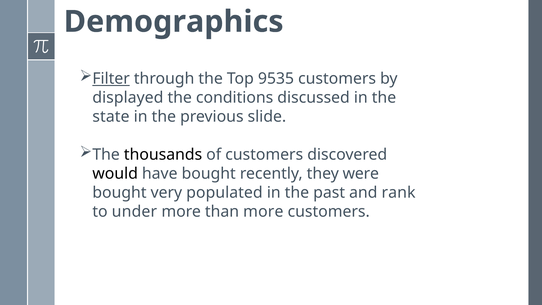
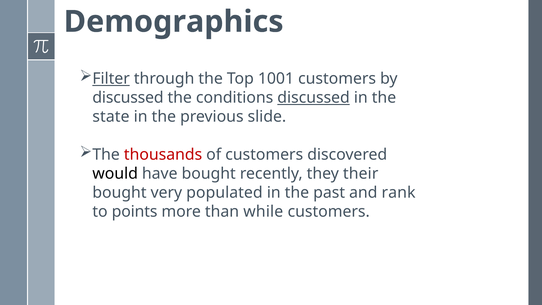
9535: 9535 -> 1001 (276, 79)
displayed: displayed -> discussed (128, 98)
discussed underline: none -> present (314, 98)
thousands colour: black -> red (163, 155)
were: were -> their (361, 174)
under: under -> points (135, 211)
than more: more -> while (263, 211)
